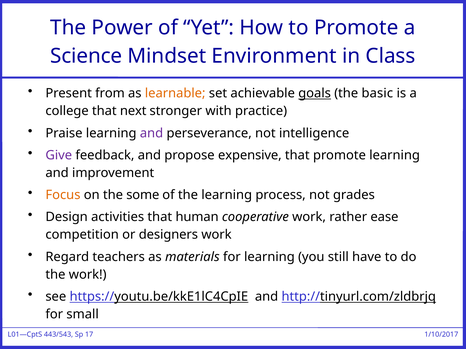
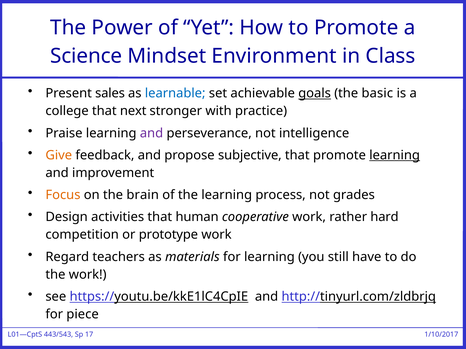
from: from -> sales (110, 94)
learnable colour: orange -> blue (175, 94)
Give colour: purple -> orange (59, 155)
expensive: expensive -> subjective (250, 155)
learning underline: none -> present (395, 155)
some: some -> brain (143, 195)
ease: ease -> hard (384, 217)
designers: designers -> prototype (168, 235)
small: small -> piece (83, 315)
